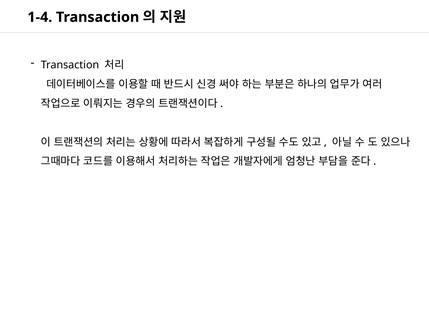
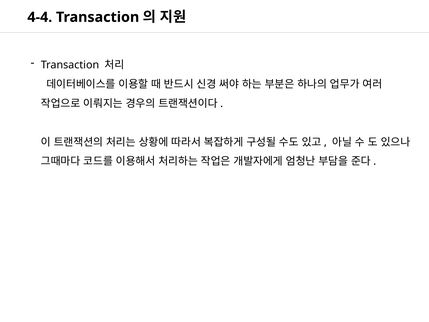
1-4: 1-4 -> 4-4 (40, 17)
